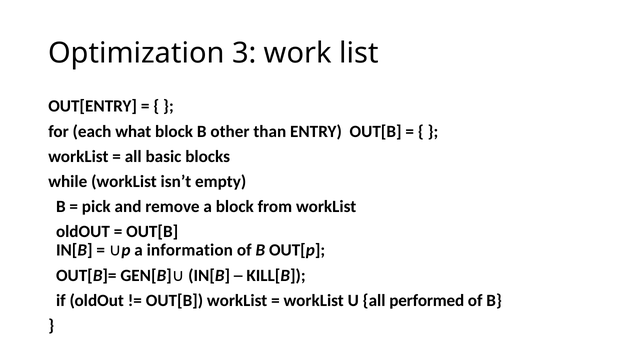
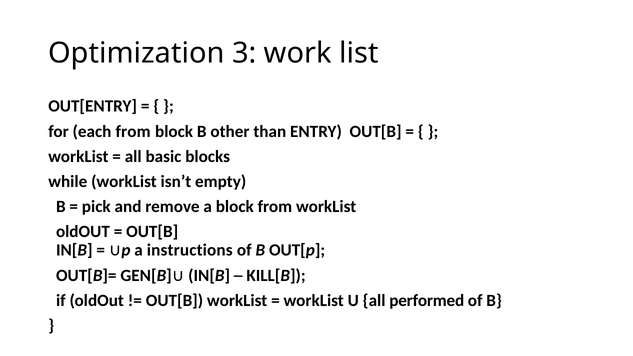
each what: what -> from (133, 131)
information: information -> instructions (190, 250)
